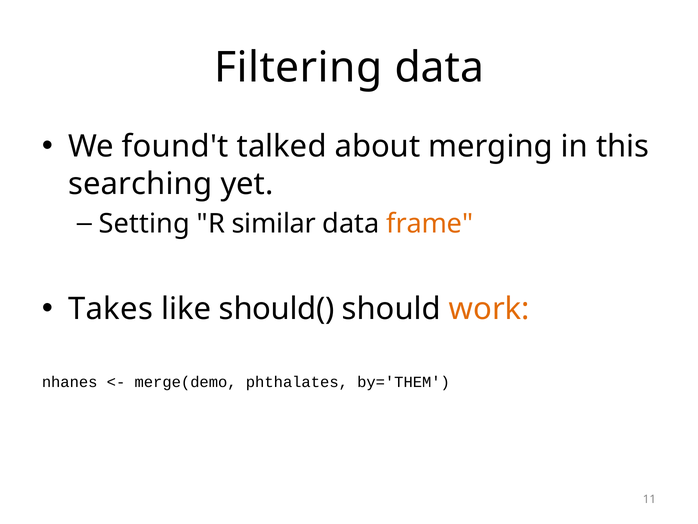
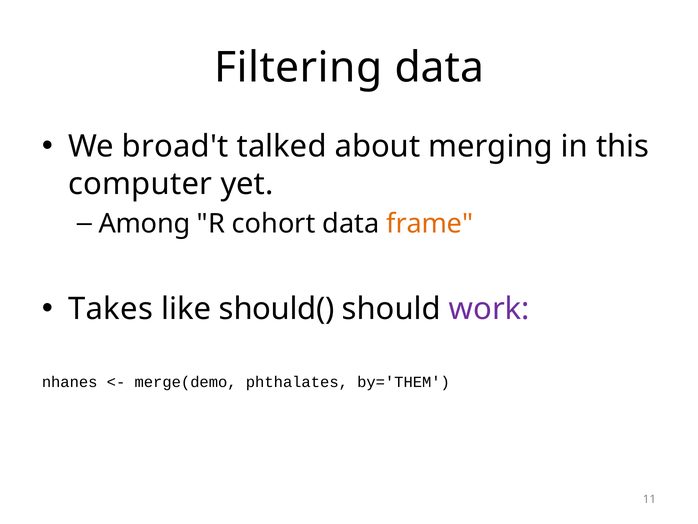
found't: found't -> broad't (175, 146)
searching: searching -> computer (140, 184)
Setting: Setting -> Among (144, 224)
similar: similar -> cohort (274, 224)
work colour: orange -> purple (489, 309)
